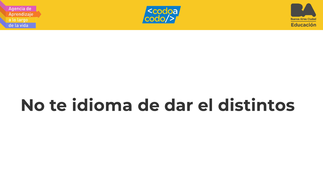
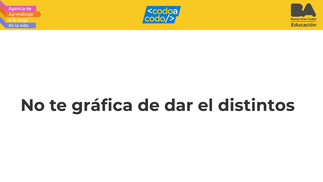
idioma: idioma -> gráfica (102, 105)
